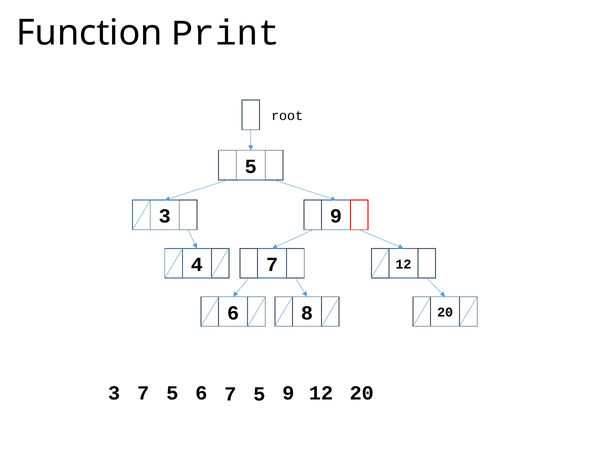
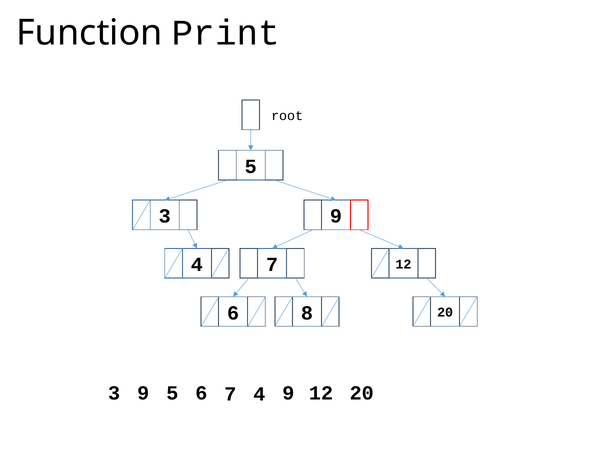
7: 7 -> 9 (143, 394)
6 7 5: 5 -> 4 (259, 394)
